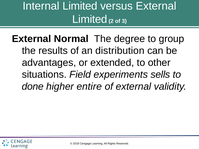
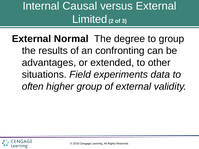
Internal Limited: Limited -> Causal (80, 6)
distribution: distribution -> confronting (120, 51)
sells: sells -> data (160, 75)
done: done -> often (33, 87)
higher entire: entire -> group (89, 87)
